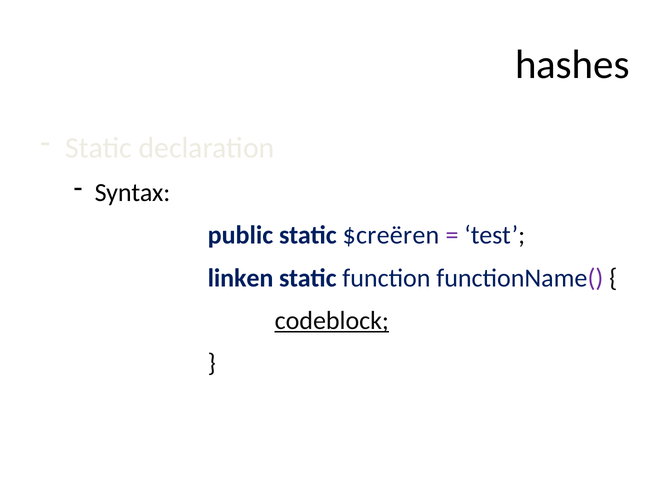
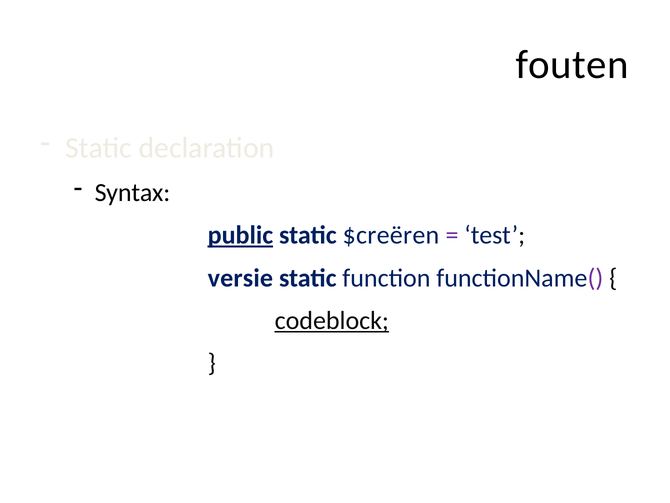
hashes: hashes -> fouten (572, 65)
public underline: none -> present (240, 235)
linken: linken -> versie (240, 278)
